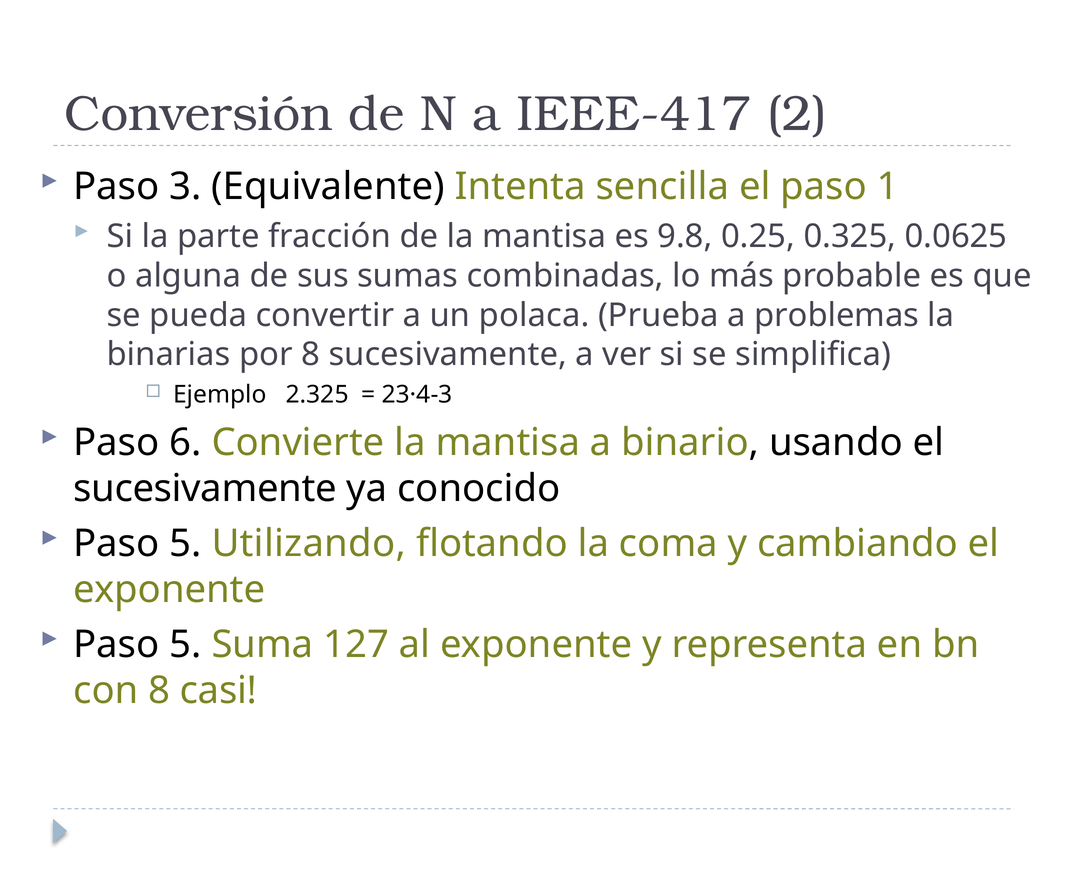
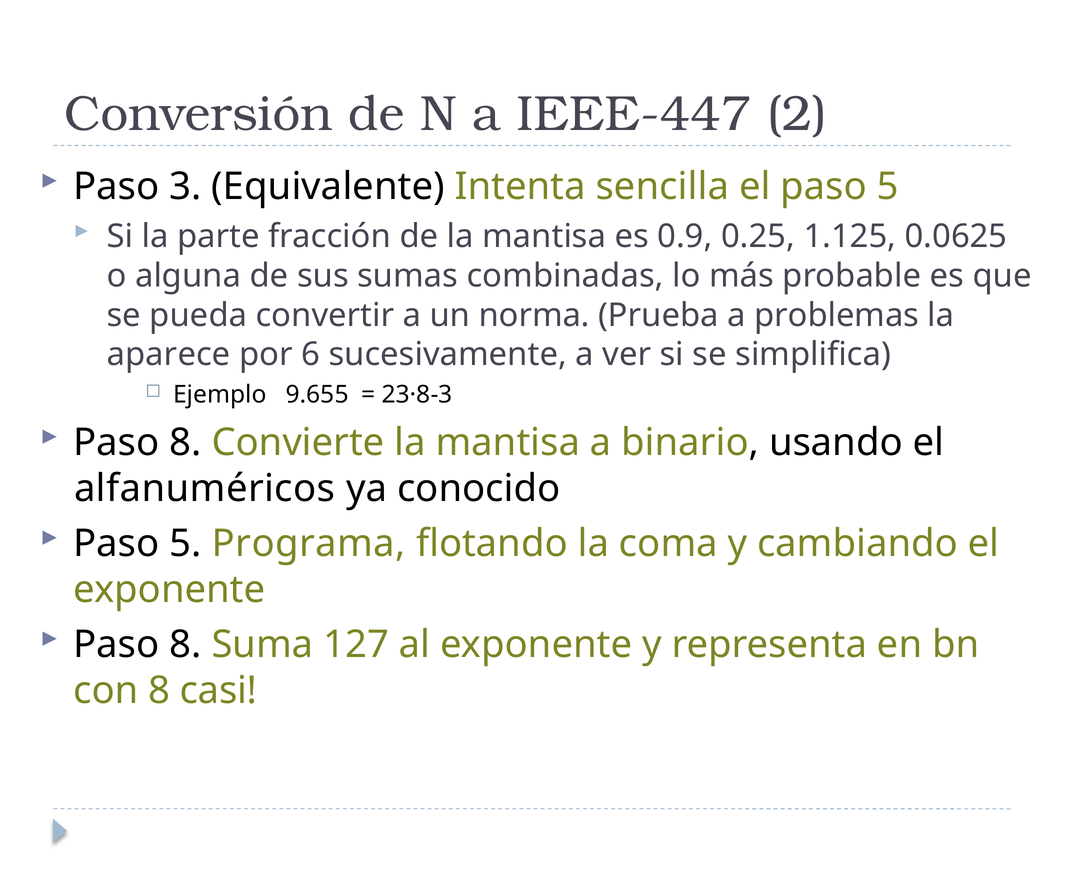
IEEE-417: IEEE-417 -> IEEE-447 (634, 114)
el paso 1: 1 -> 5 (888, 186)
9.8: 9.8 -> 0.9 (685, 236)
0.325: 0.325 -> 1.125 (850, 236)
polaca: polaca -> norma (534, 315)
binarias: binarias -> aparece (169, 355)
por 8: 8 -> 6 (311, 355)
2.325: 2.325 -> 9.655 (317, 395)
23·4-3: 23·4-3 -> 23·8-3 (417, 395)
6: 6 -> 8 (185, 443)
sucesivamente: sucesivamente -> alfanuméricos (205, 489)
Utilizando: Utilizando -> Programa (309, 544)
5: 5 -> 8 (185, 645)
